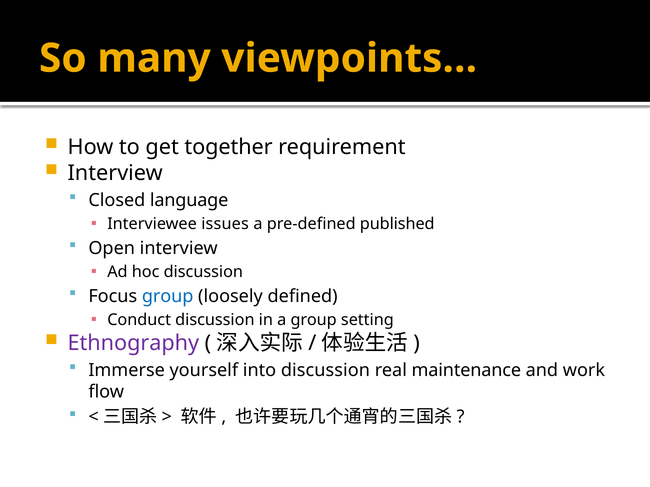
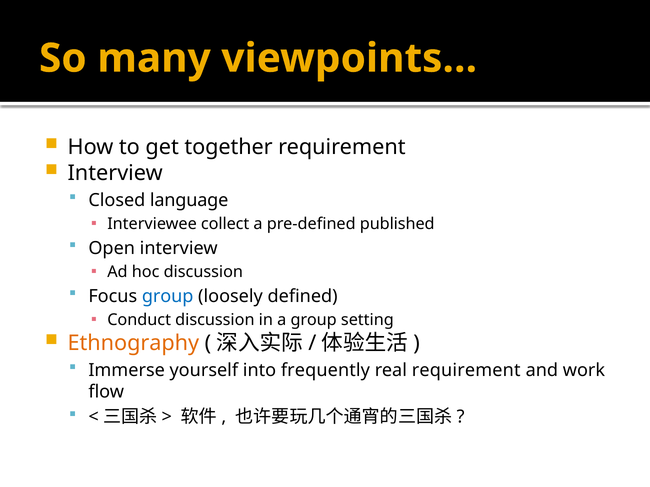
issues: issues -> collect (225, 224)
Ethnography colour: purple -> orange (133, 343)
into discussion: discussion -> frequently (325, 371)
real maintenance: maintenance -> requirement (466, 371)
